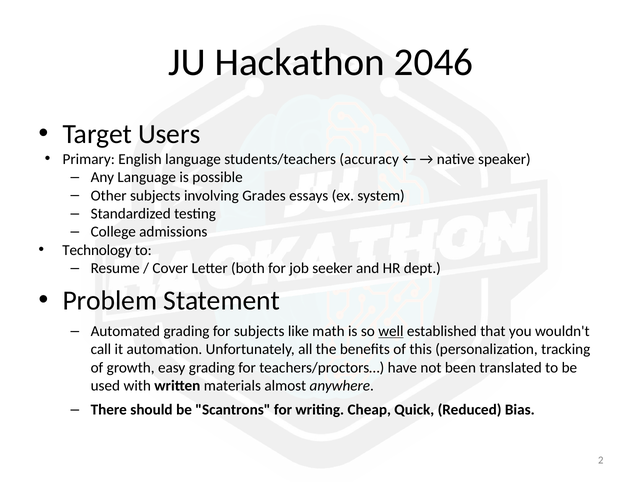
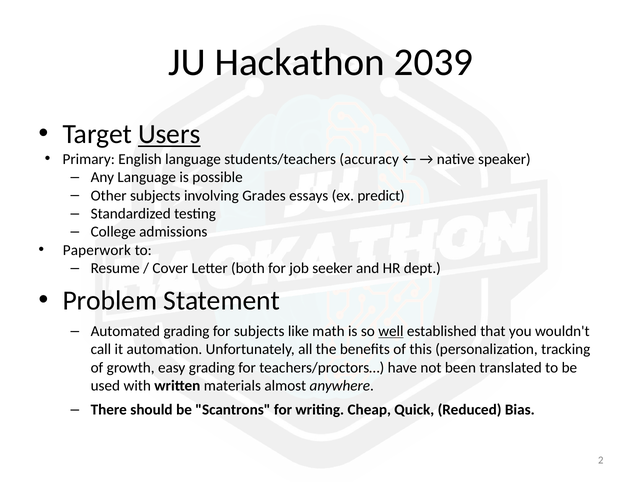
2046: 2046 -> 2039 (434, 62)
Users underline: none -> present (169, 134)
system: system -> predict (381, 195)
Technology: Technology -> Paperwork (97, 250)
